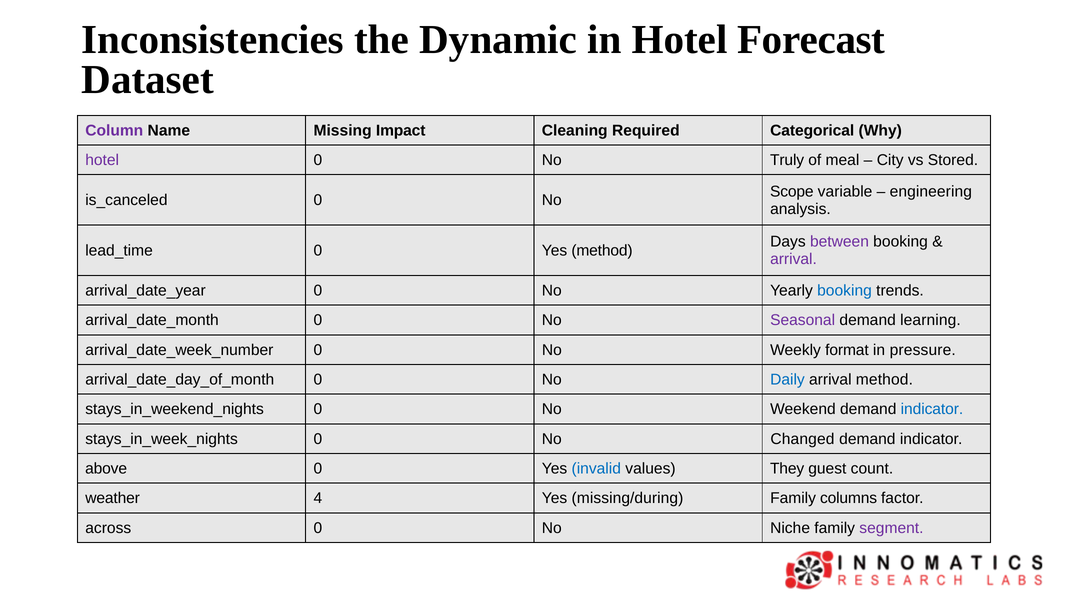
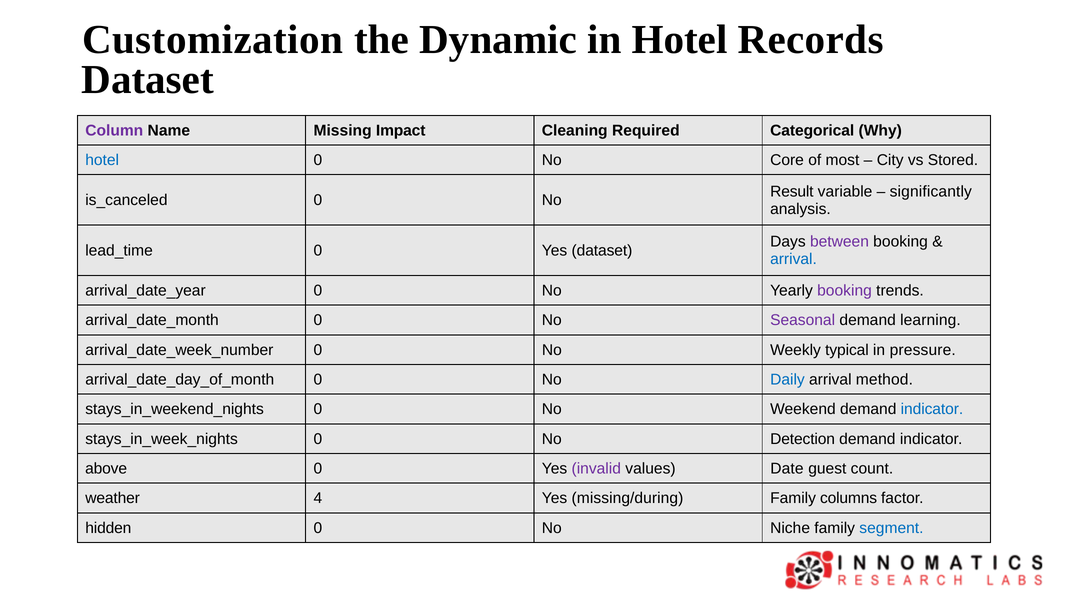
Inconsistencies: Inconsistencies -> Customization (212, 40)
Forecast: Forecast -> Records (811, 40)
hotel colour: purple -> blue (102, 160)
Truly: Truly -> Core (787, 160)
meal: meal -> most (842, 160)
Scope: Scope -> Result (792, 191)
engineering: engineering -> significantly (931, 191)
Yes method: method -> dataset (602, 250)
arrival colour: purple -> blue (793, 259)
booking colour: blue -> purple (845, 291)
format: format -> typical (847, 350)
Changed: Changed -> Detection (803, 439)
invalid colour: blue -> purple (596, 468)
They: They -> Date (787, 468)
across: across -> hidden (108, 528)
segment colour: purple -> blue (891, 528)
